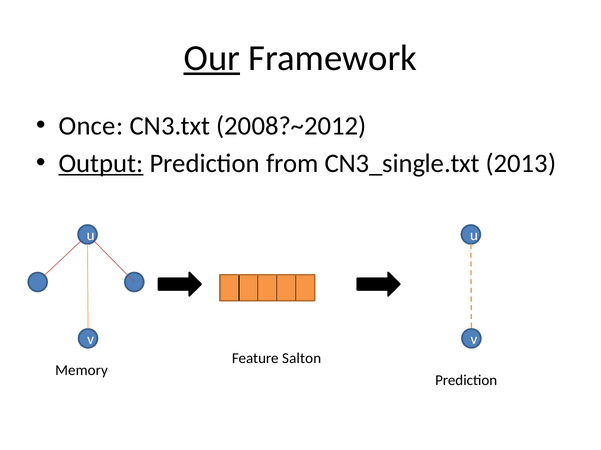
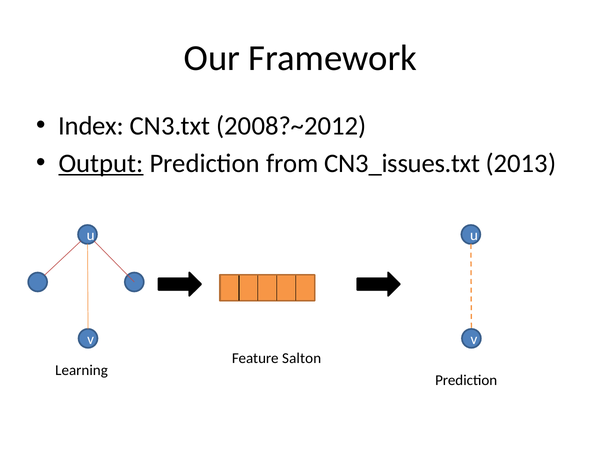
Our underline: present -> none (212, 58)
Once: Once -> Index (91, 126)
CN3_single.txt: CN3_single.txt -> CN3_issues.txt (402, 163)
Memory: Memory -> Learning (82, 371)
